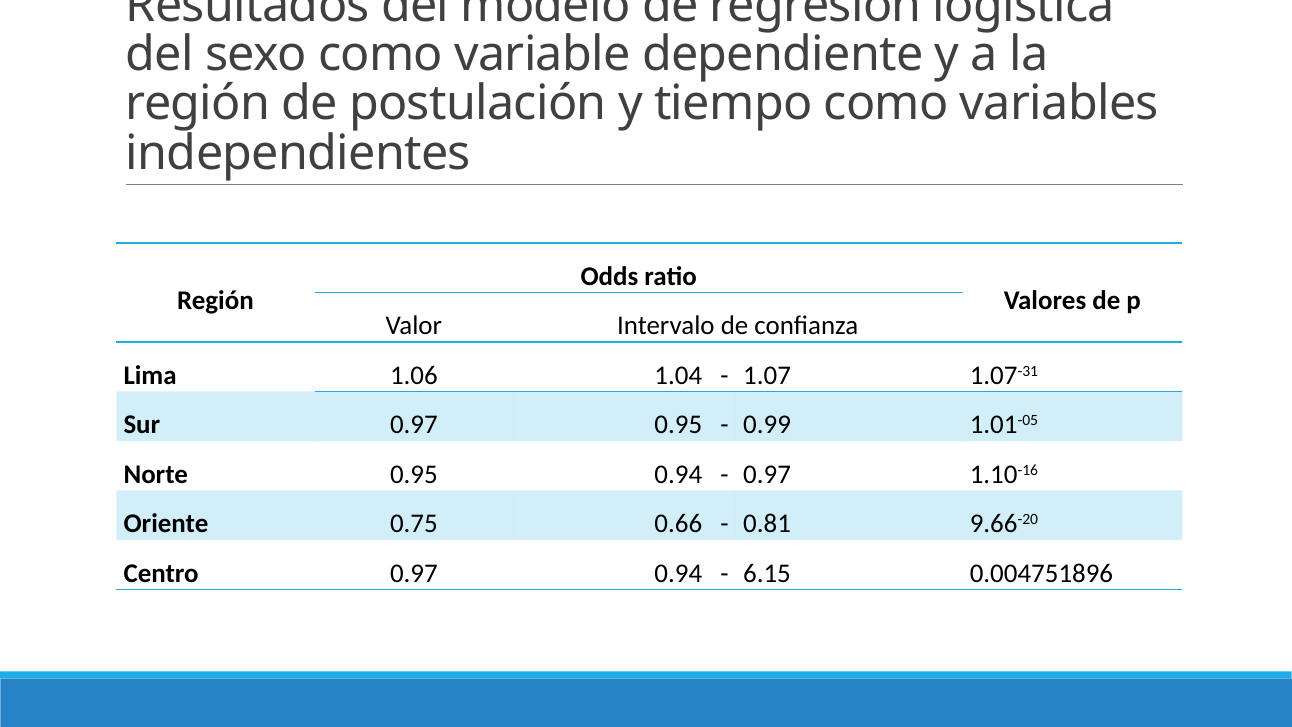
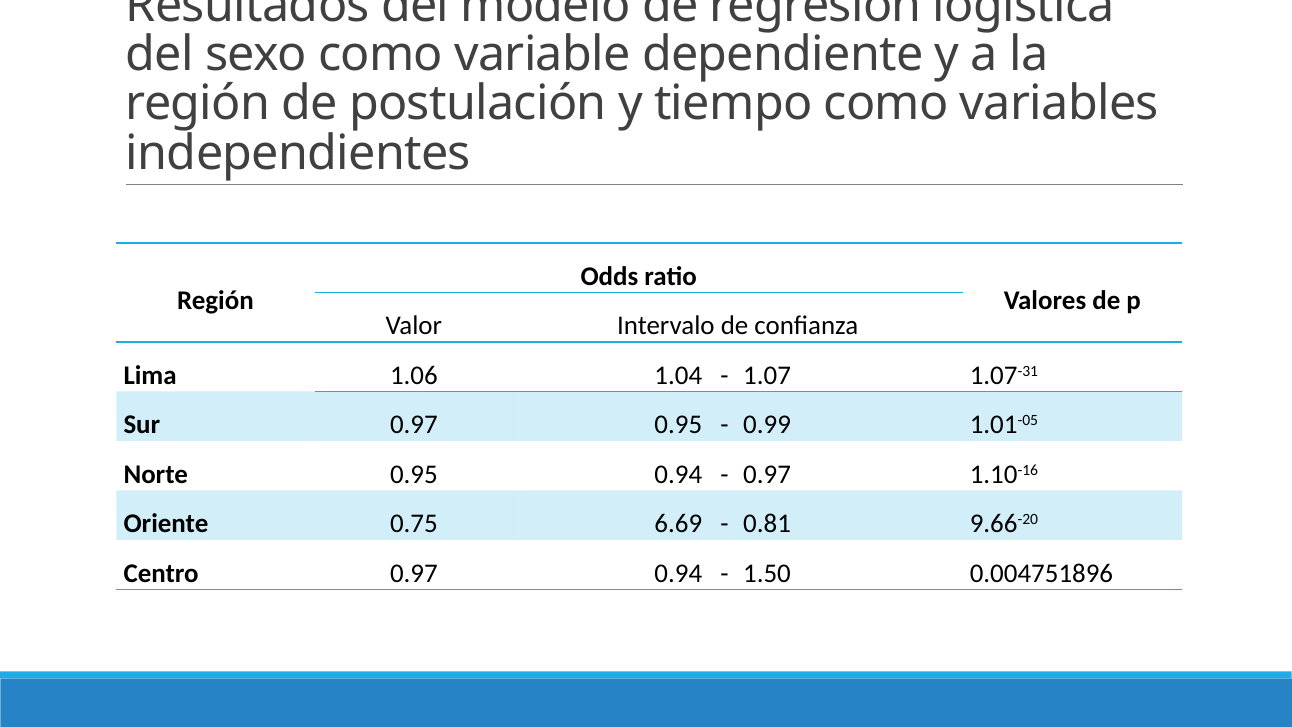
0.66: 0.66 -> 6.69 (678, 524)
6.15: 6.15 -> 1.50 (767, 573)
